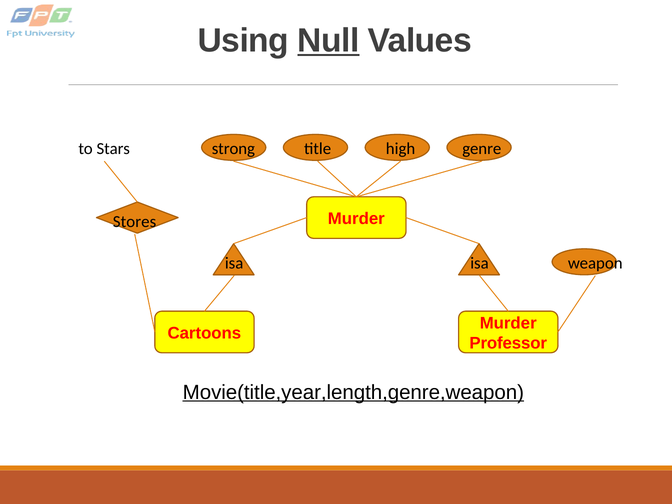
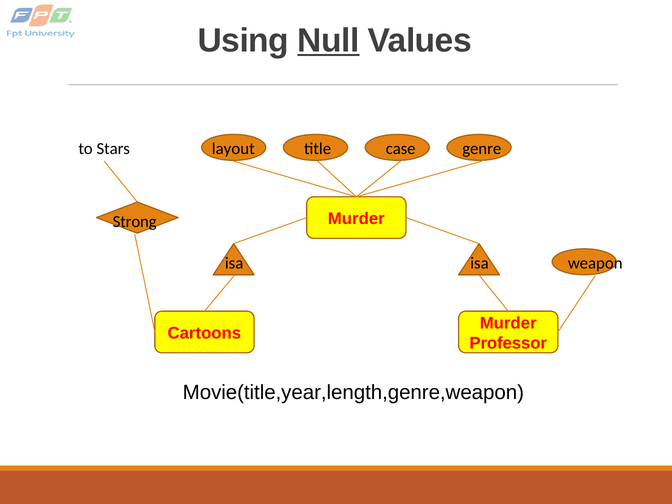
strong: strong -> layout (233, 149)
high: high -> case (401, 149)
Stores: Stores -> Strong (135, 222)
Movie(title,year,length,genre,weapon underline: present -> none (353, 392)
